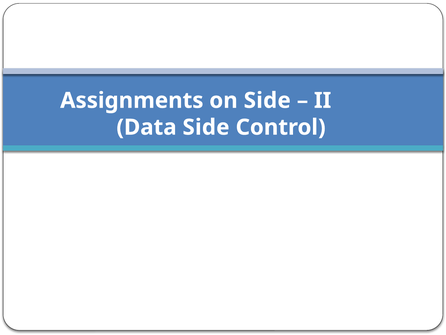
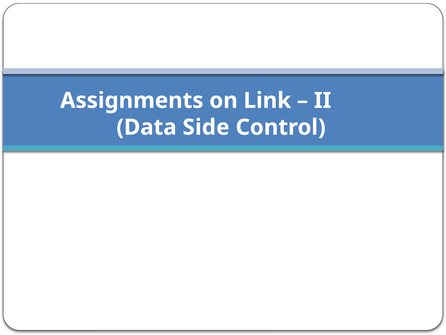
on Side: Side -> Link (267, 100)
